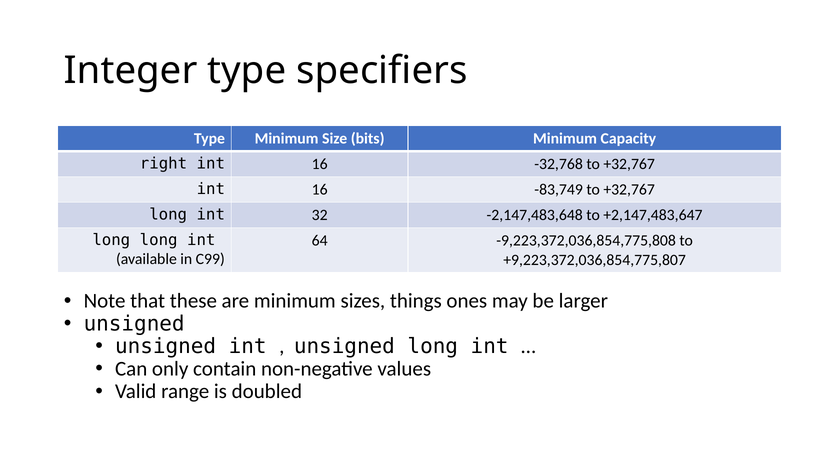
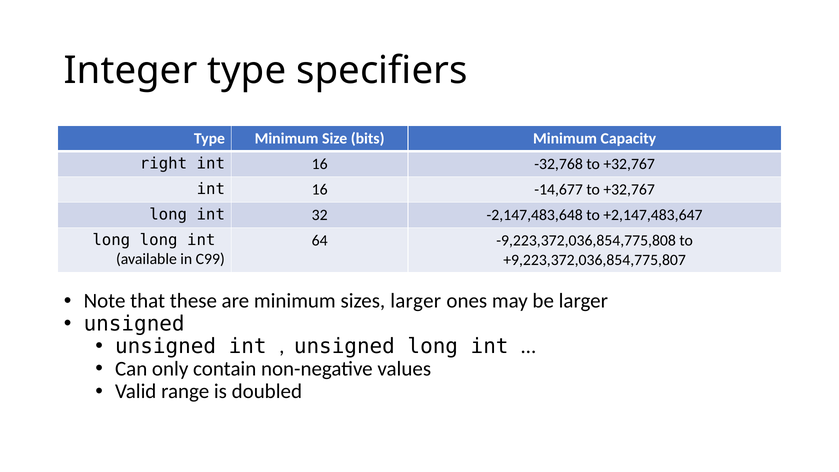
-83,749: -83,749 -> -14,677 (559, 190)
sizes things: things -> larger (416, 301)
